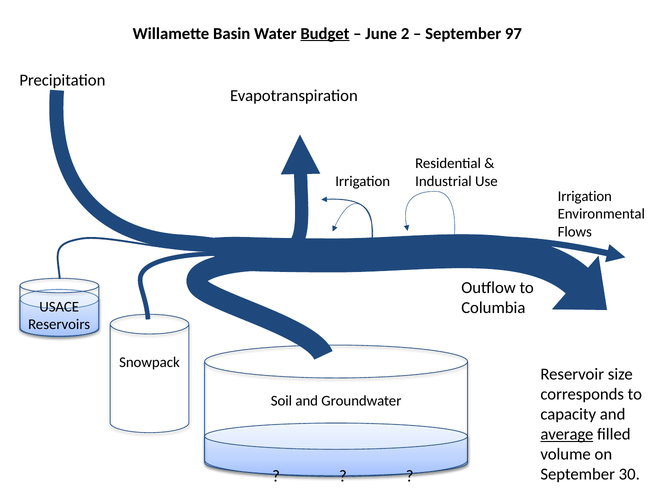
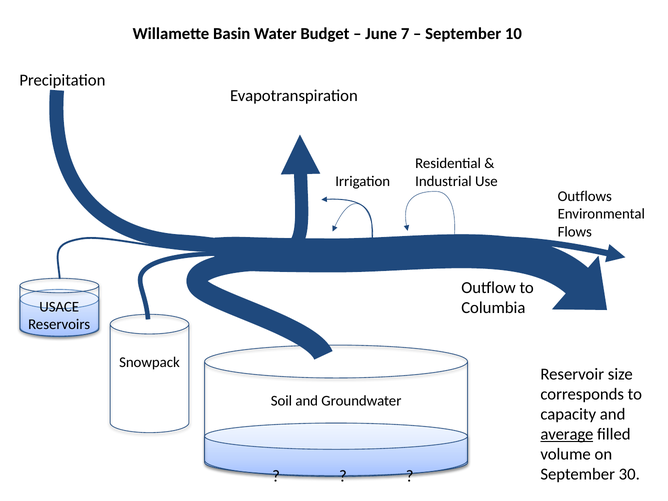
Budget underline: present -> none (325, 34)
2: 2 -> 7 (405, 34)
97: 97 -> 10 (513, 34)
Irrigation: Irrigation -> Outflows (585, 196)
